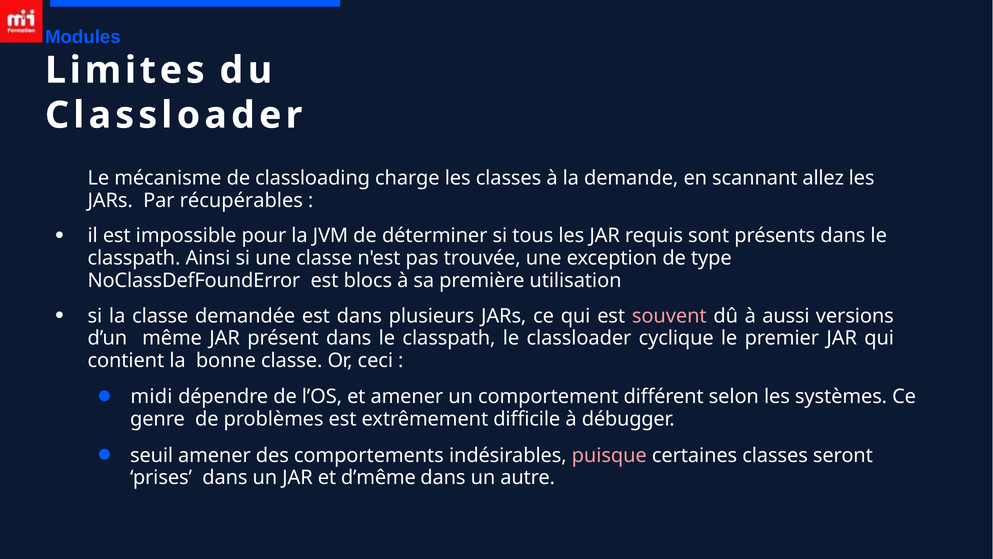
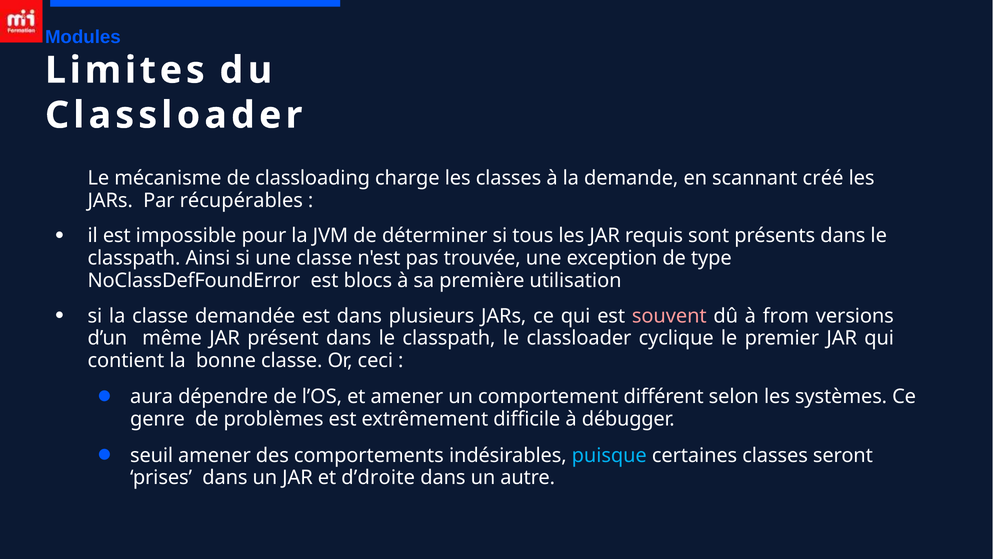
allez: allez -> créé (823, 178)
aussi: aussi -> from (786, 316)
midi: midi -> aura (152, 397)
puisque colour: pink -> light blue (609, 455)
d’même: d’même -> d’droite (378, 477)
